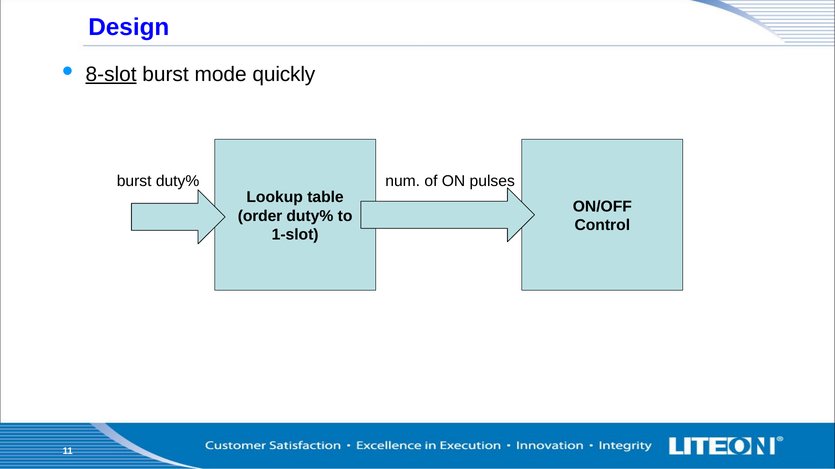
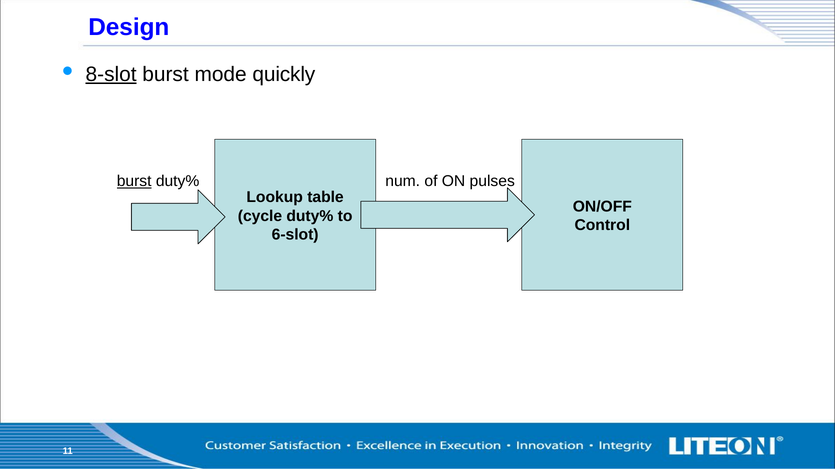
burst underline: none -> present (134, 181)
order: order -> cycle (260, 216)
1-slot: 1-slot -> 6-slot (295, 235)
